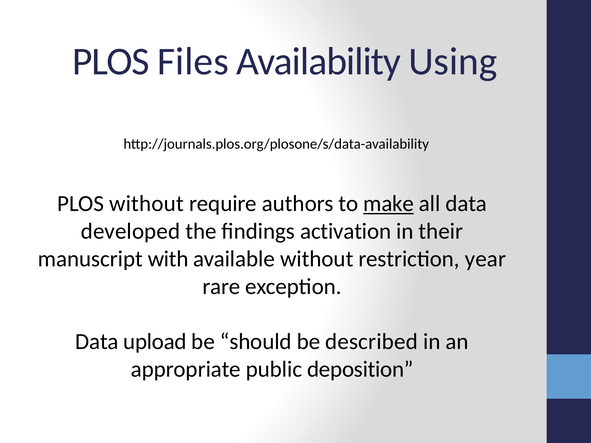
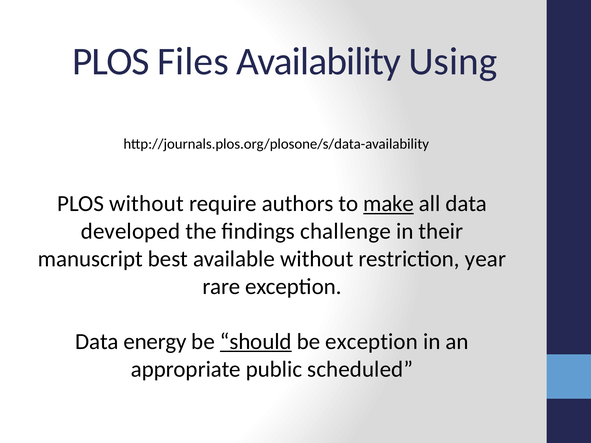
activation: activation -> challenge (345, 231)
with: with -> best (168, 259)
upload: upload -> energy (155, 342)
should underline: none -> present (256, 342)
be described: described -> exception (372, 342)
deposition: deposition -> scheduled (360, 369)
